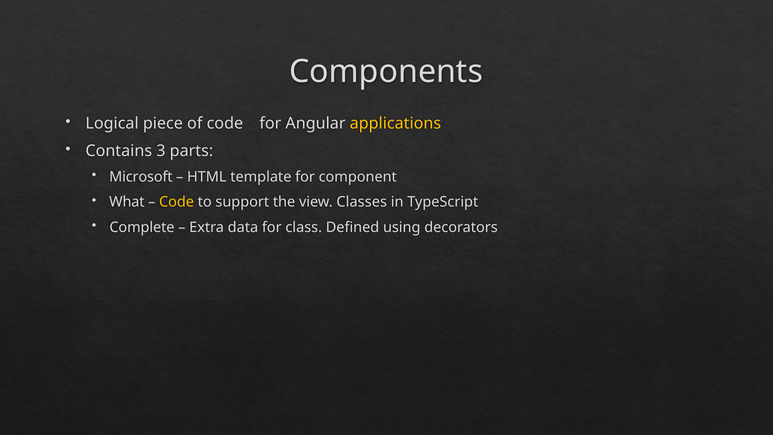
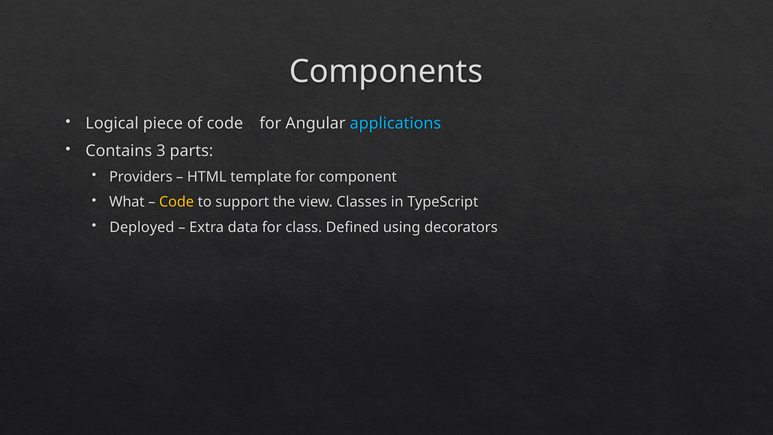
applications colour: yellow -> light blue (395, 124)
Microsoft: Microsoft -> Providers (141, 177)
Complete: Complete -> Deployed (142, 227)
